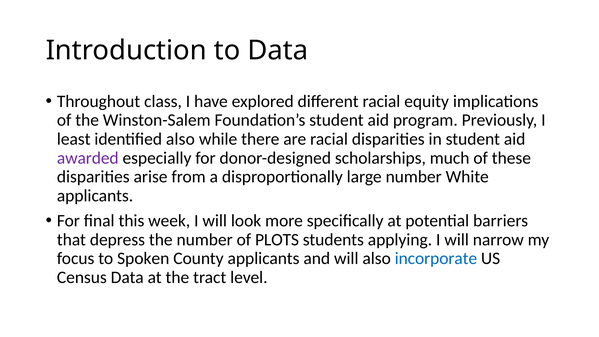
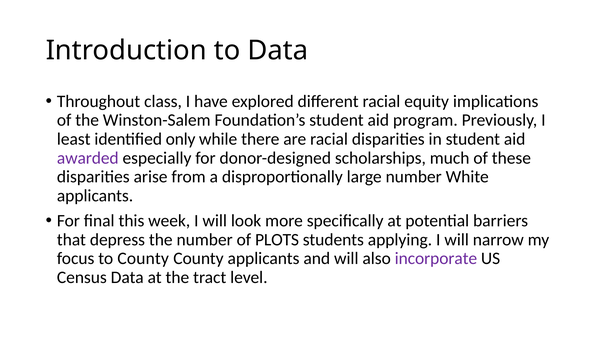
identified also: also -> only (181, 139)
to Spoken: Spoken -> County (143, 258)
incorporate colour: blue -> purple (436, 258)
